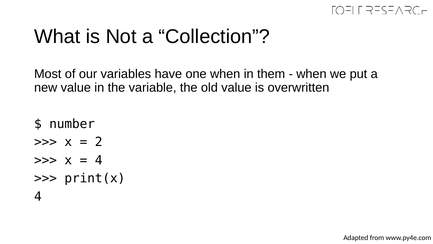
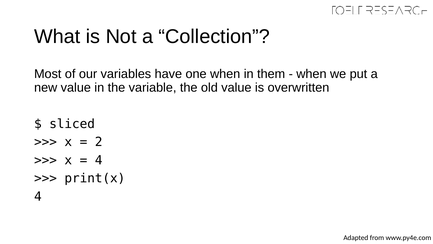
number: number -> sliced (72, 124)
